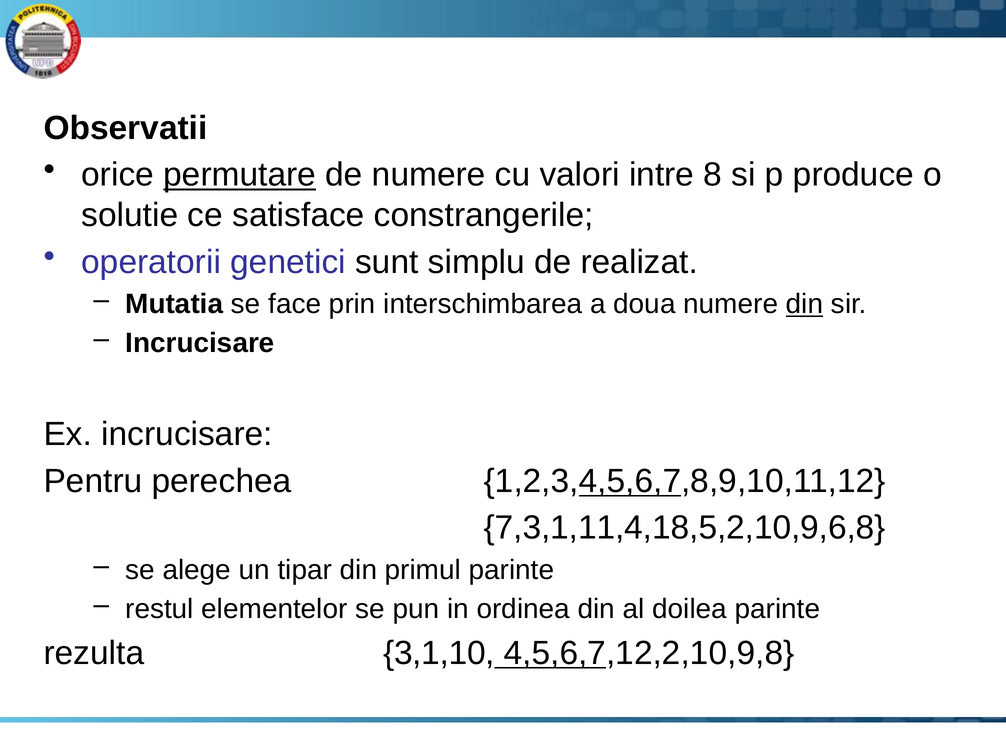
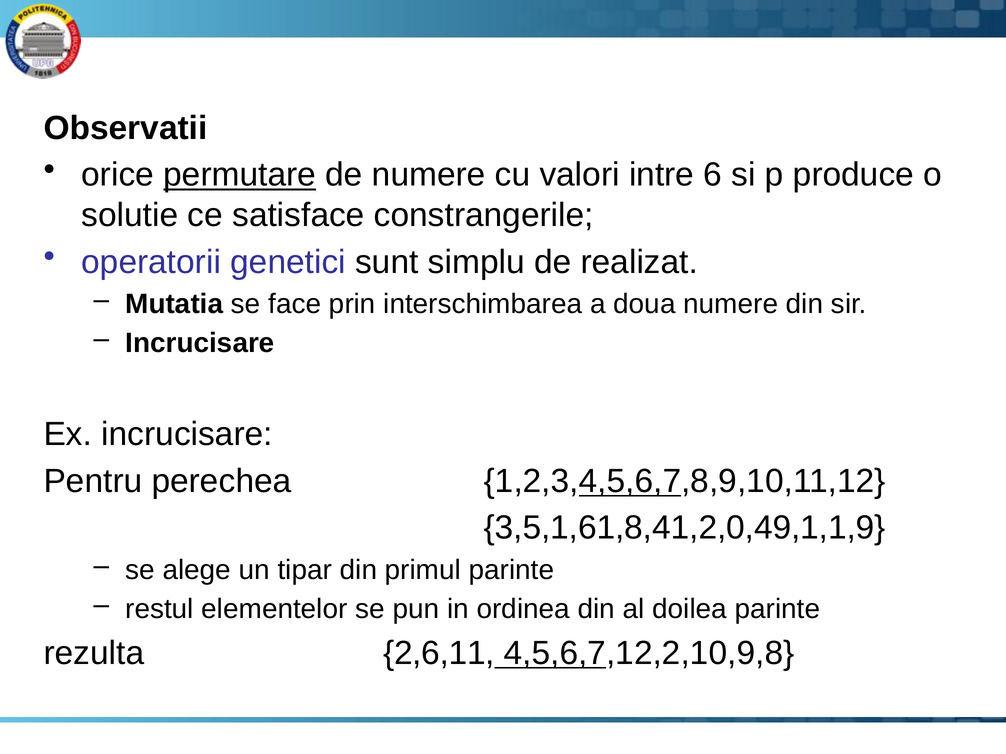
8: 8 -> 6 (713, 175)
din underline: present -> none (805, 304)
7,3,1,11,4,18,5,2,10,9,6,8: 7,3,1,11,4,18,5,2,10,9,6,8 -> 3,5,1,61,8,41,2,0,49,1,1,9 (685, 528)
3,1,10: 3,1,10 -> 2,6,11 (439, 653)
